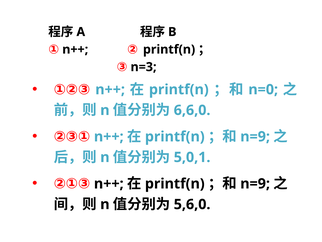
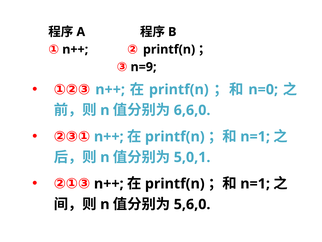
n=3: n=3 -> n=9 (144, 67)
n=9: n=9 -> n=1 (255, 136)
n=9: n=9 -> n=1 (255, 183)
